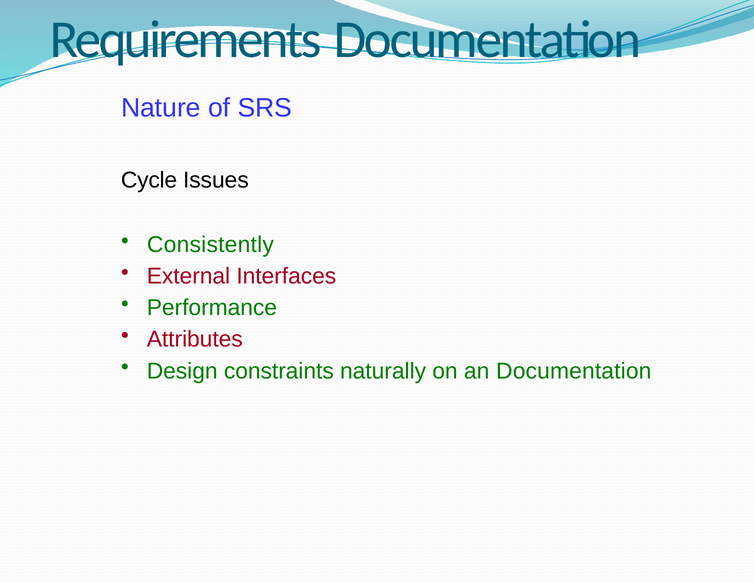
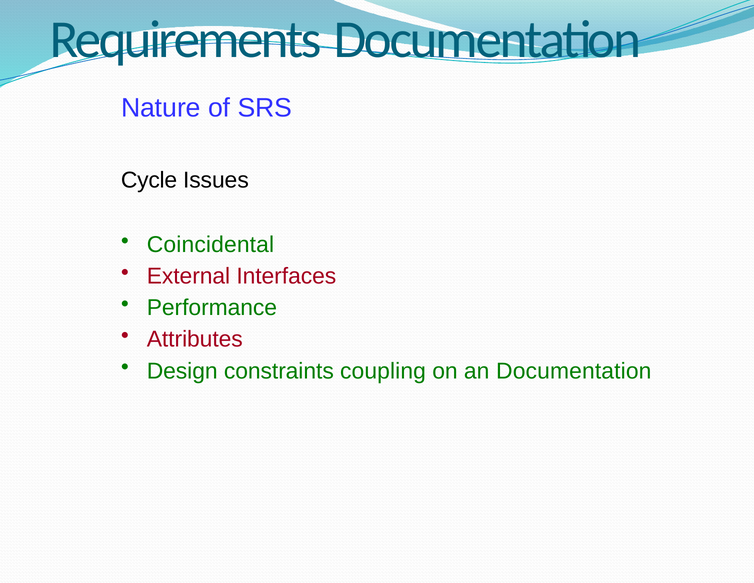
Consistently: Consistently -> Coincidental (210, 245)
naturally: naturally -> coupling (383, 371)
